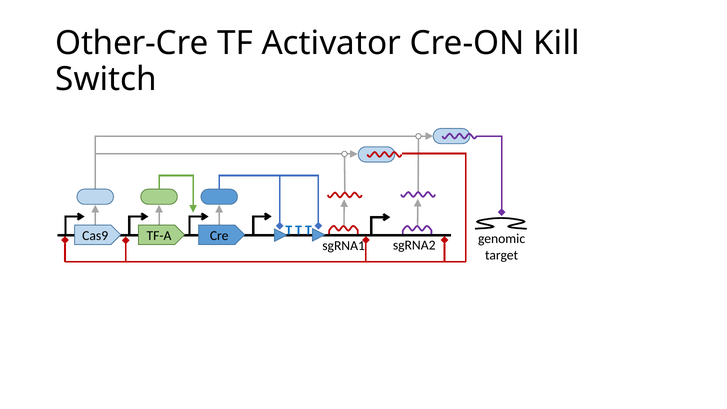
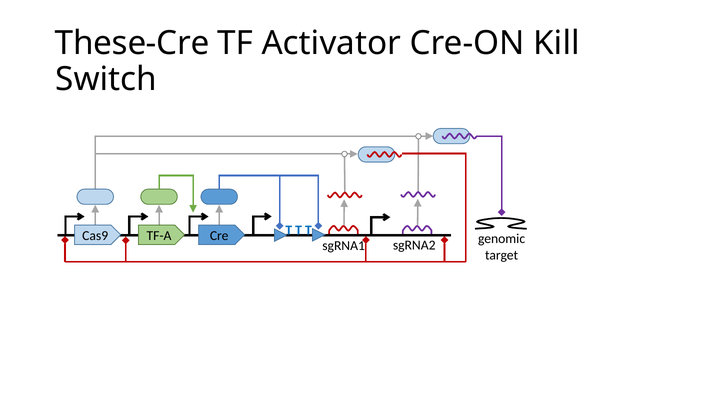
Other-Cre: Other-Cre -> These-Cre (132, 43)
